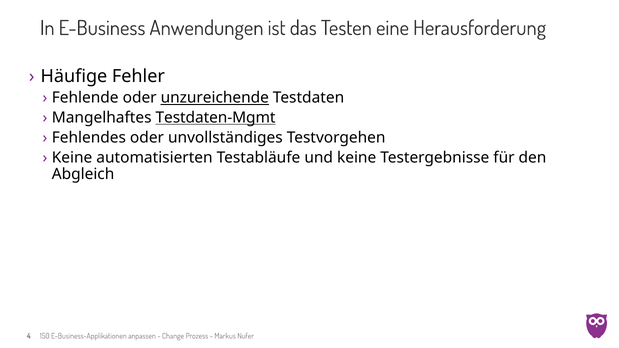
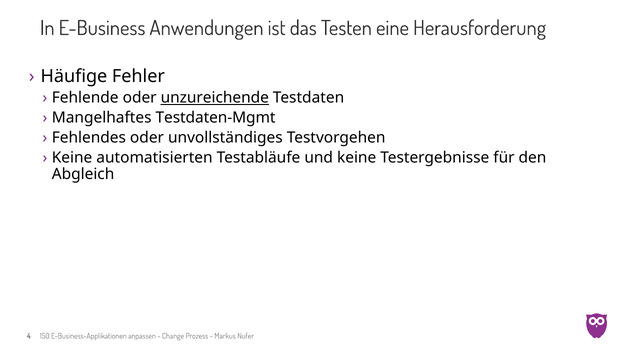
Testdaten-Mgmt underline: present -> none (216, 118)
